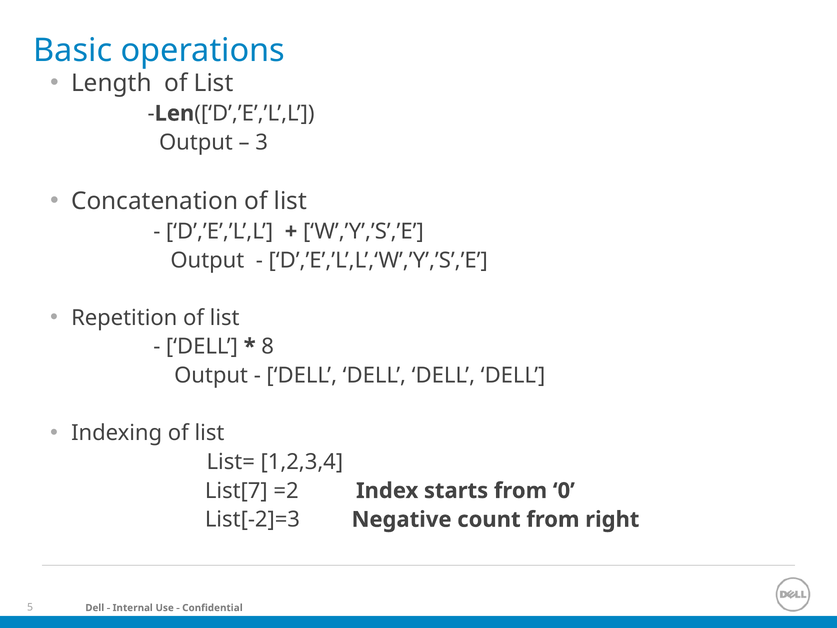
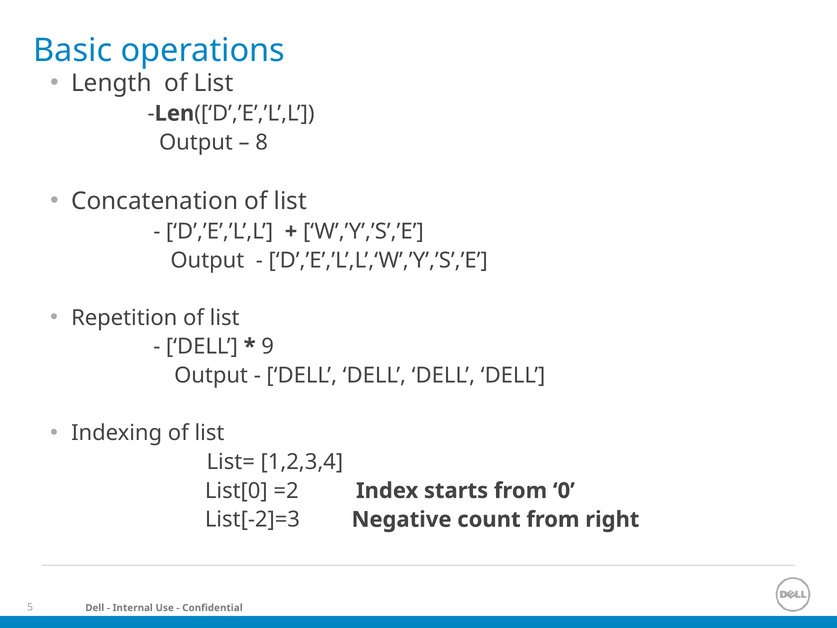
3: 3 -> 8 (262, 142)
8: 8 -> 9 (268, 347)
List[7: List[7 -> List[0 (236, 491)
